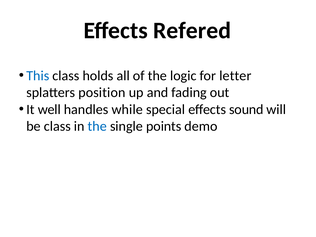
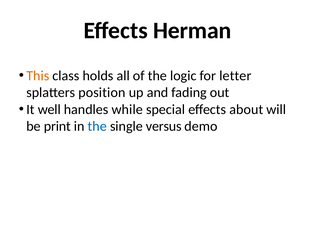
Refered: Refered -> Herman (192, 31)
This colour: blue -> orange (38, 76)
sound: sound -> about (246, 109)
be class: class -> print (57, 126)
points: points -> versus (164, 126)
